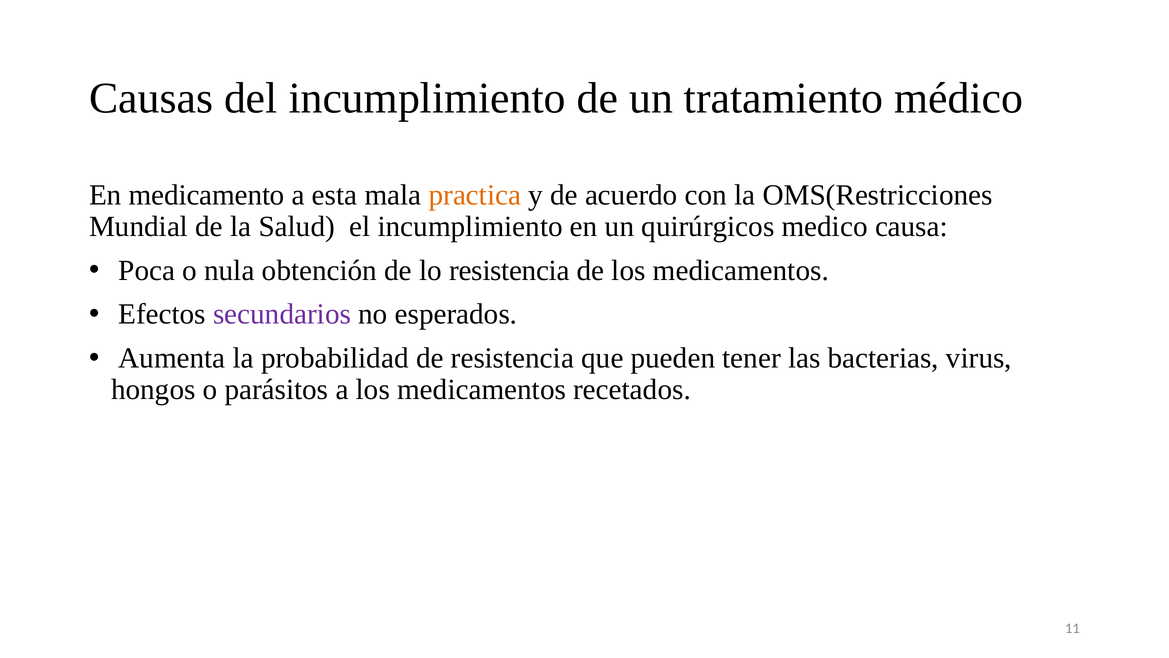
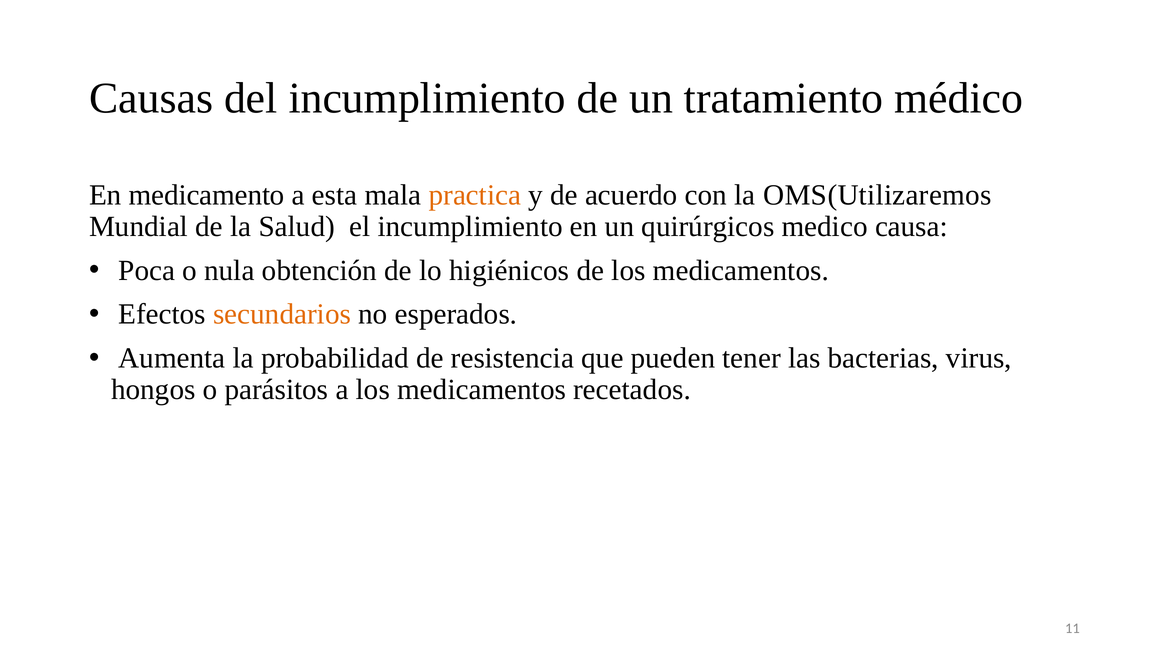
OMS(Restricciones: OMS(Restricciones -> OMS(Utilizaremos (877, 195)
lo resistencia: resistencia -> higiénicos (509, 270)
secundarios colour: purple -> orange (282, 314)
